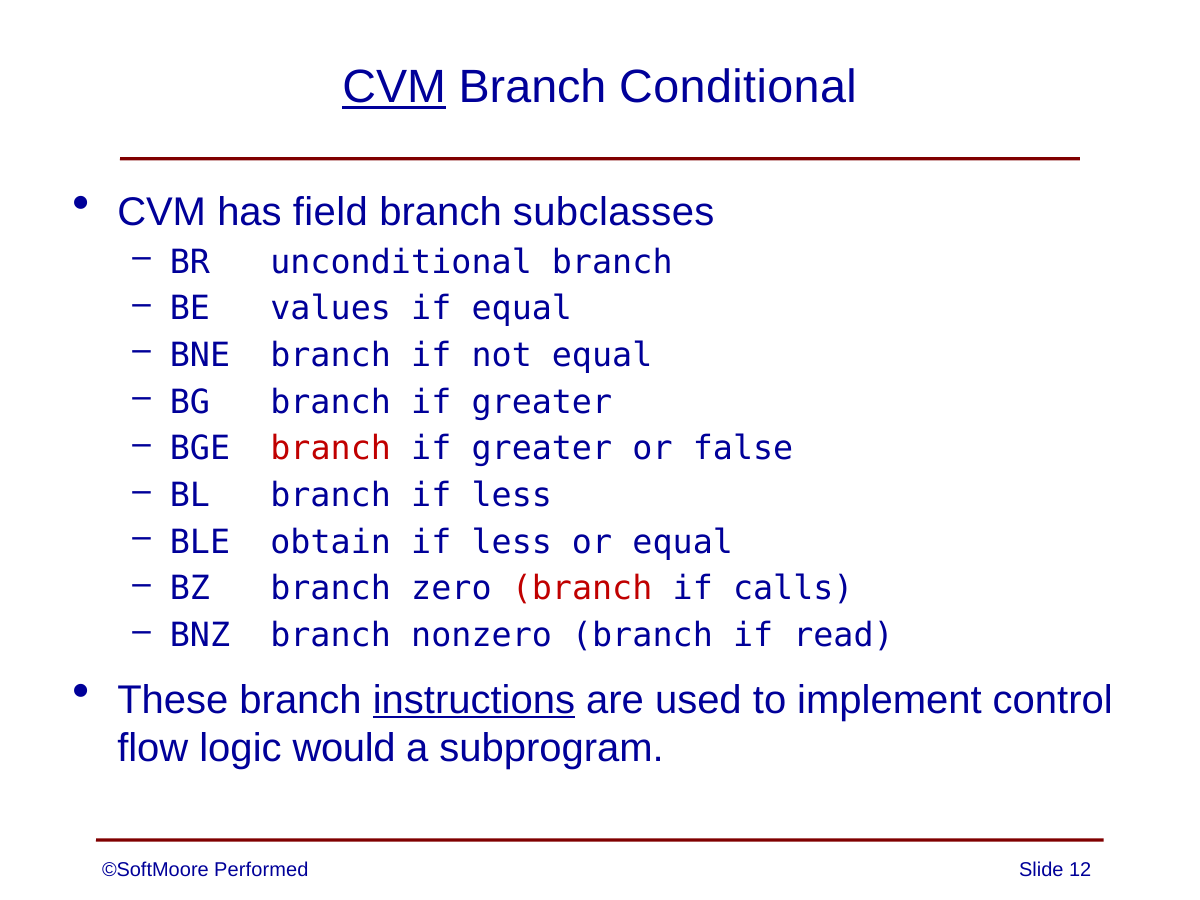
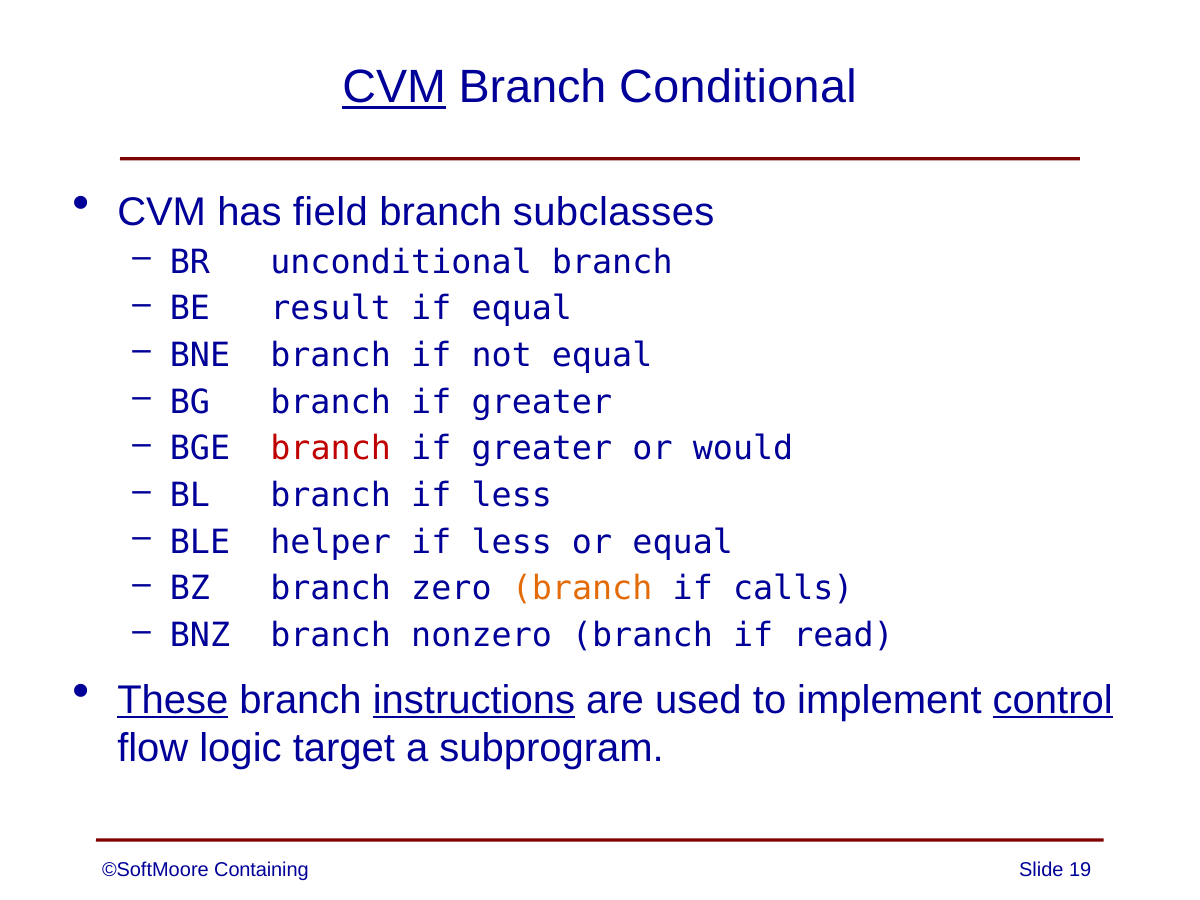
values: values -> result (331, 309)
false: false -> would (743, 449)
obtain: obtain -> helper (331, 542)
branch colour: red -> orange (582, 589)
These underline: none -> present (173, 700)
control underline: none -> present (1053, 700)
would: would -> target (344, 748)
Performed: Performed -> Containing (261, 869)
12: 12 -> 19 (1080, 869)
